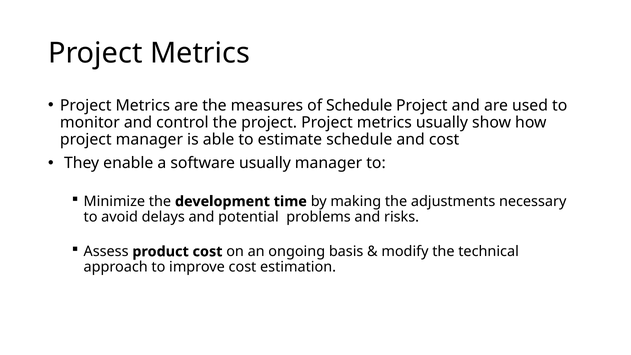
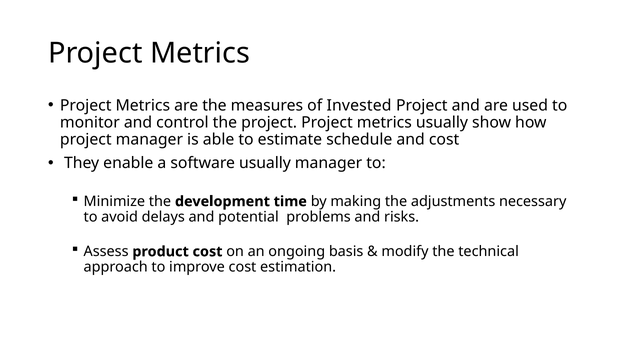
of Schedule: Schedule -> Invested (359, 105)
